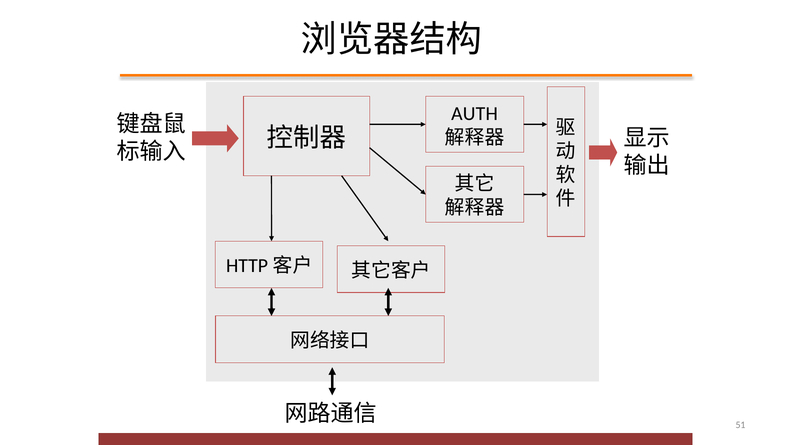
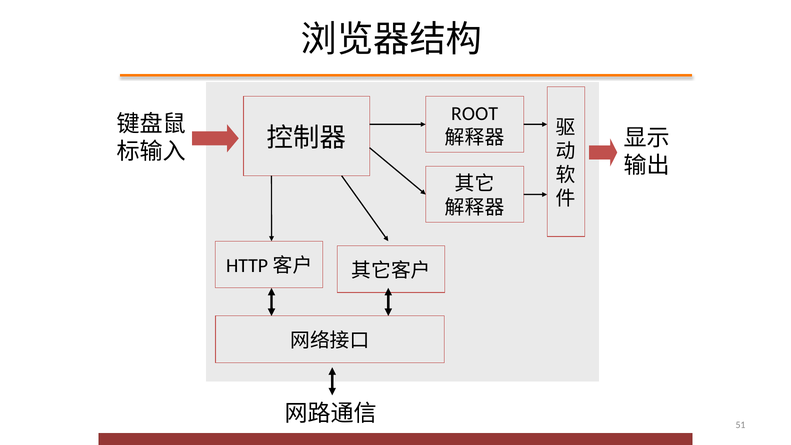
AUTH: AUTH -> ROOT (475, 114)
